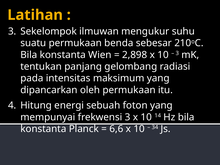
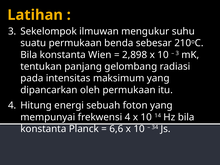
frekwensi 3: 3 -> 4 (128, 117)
